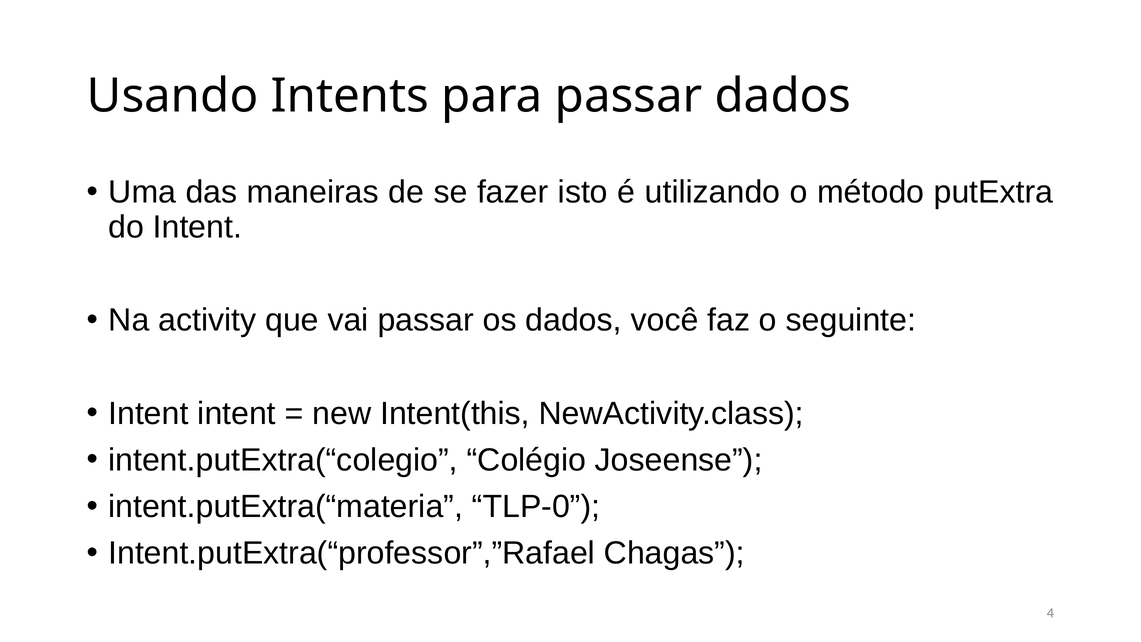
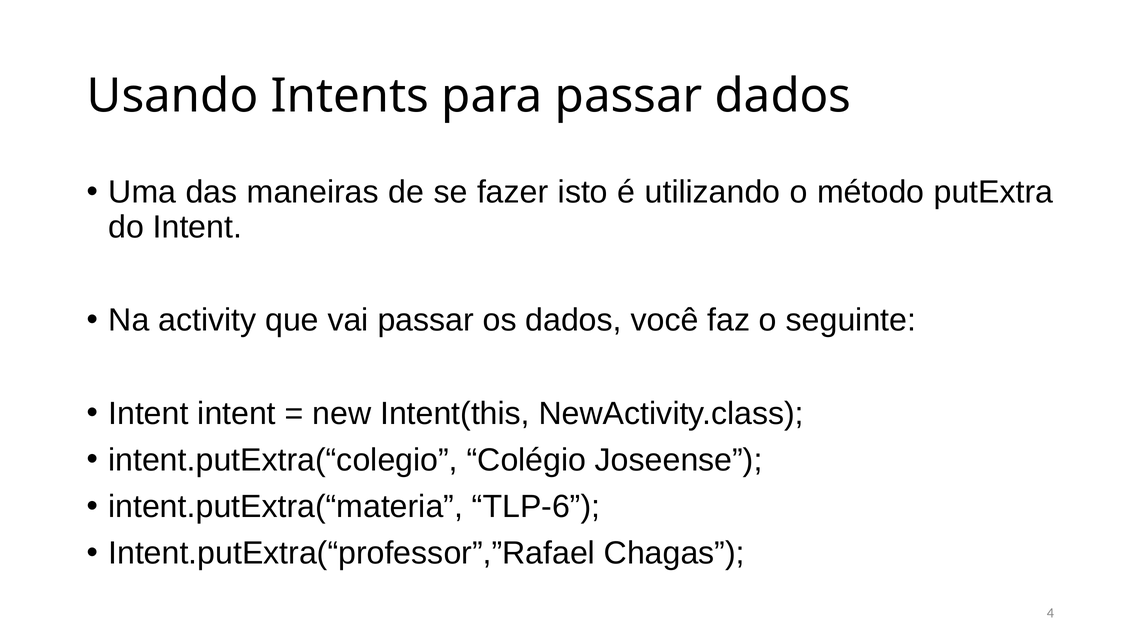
TLP-0: TLP-0 -> TLP-6 (536, 506)
